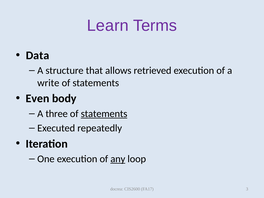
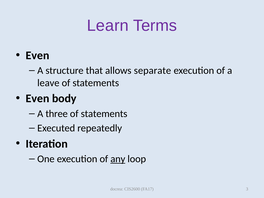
Data: Data -> Even (38, 55)
retrieved: retrieved -> separate (152, 71)
write: write -> leave (48, 83)
statements underline: present -> none (104, 114)
